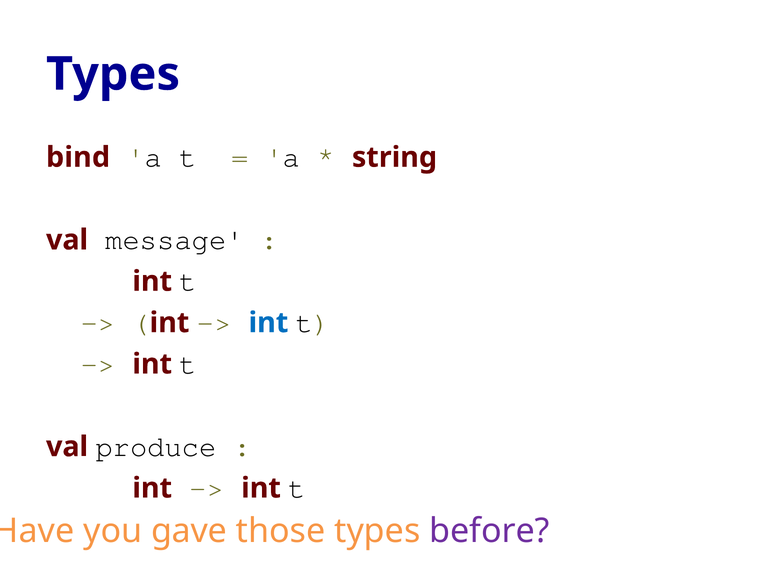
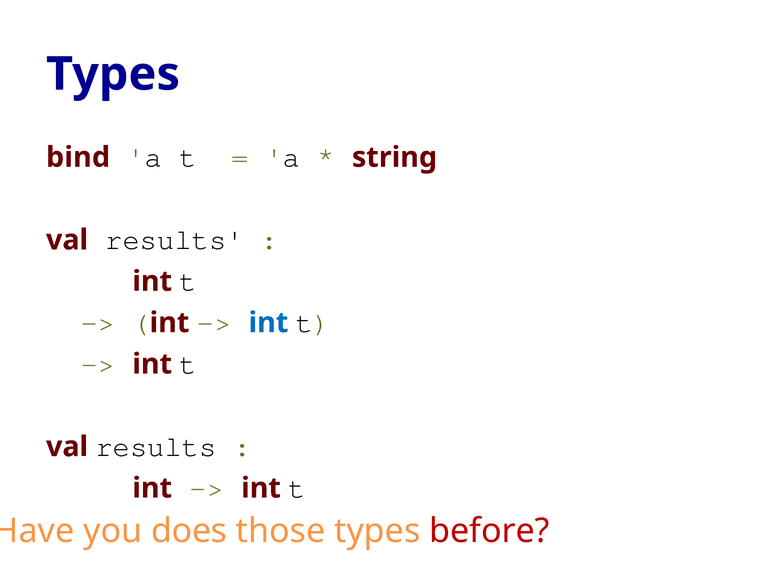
message: message -> results (175, 240)
produce: produce -> results (156, 447)
gave: gave -> does (189, 531)
before colour: purple -> red (489, 531)
